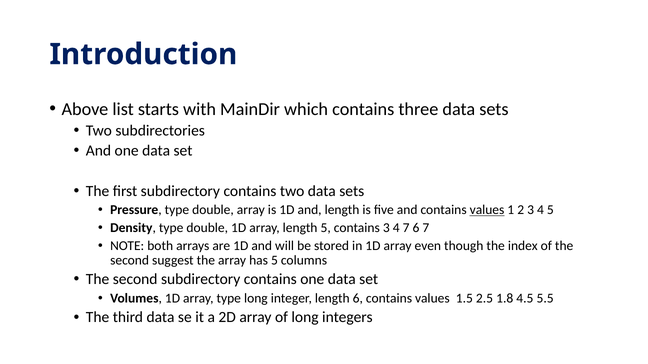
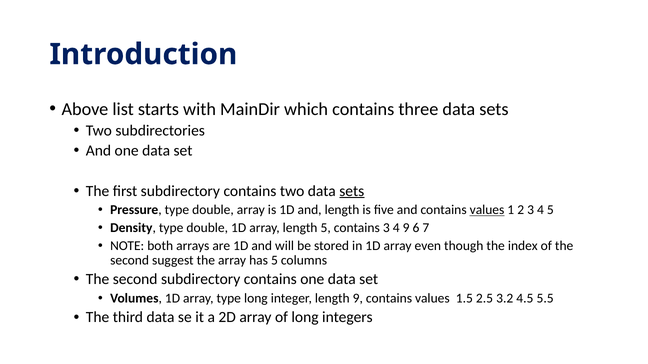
sets underline: none -> present (352, 191)
4 7: 7 -> 9 (406, 228)
length 6: 6 -> 9 (358, 299)
1.8: 1.8 -> 3.2 (505, 299)
